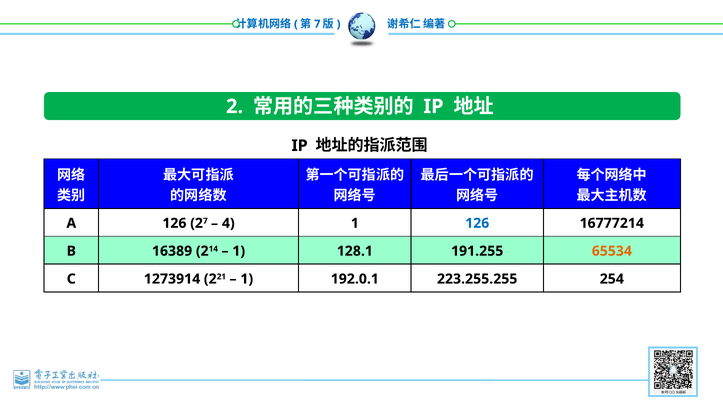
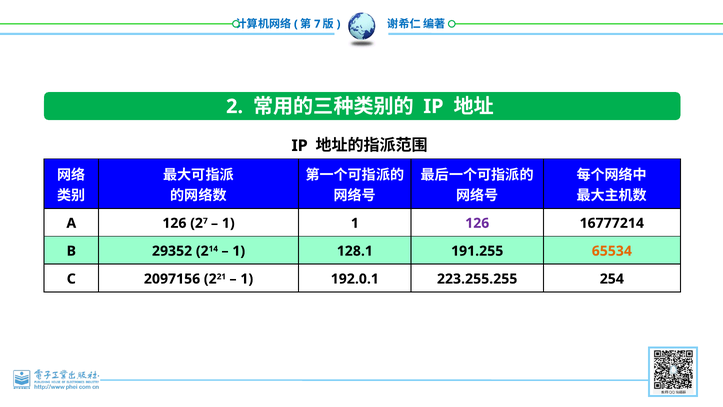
4: 4 -> 1 (228, 223)
126 colour: blue -> purple (477, 223)
16389: 16389 -> 29352 (172, 251)
1273914: 1273914 -> 2097156 (172, 279)
